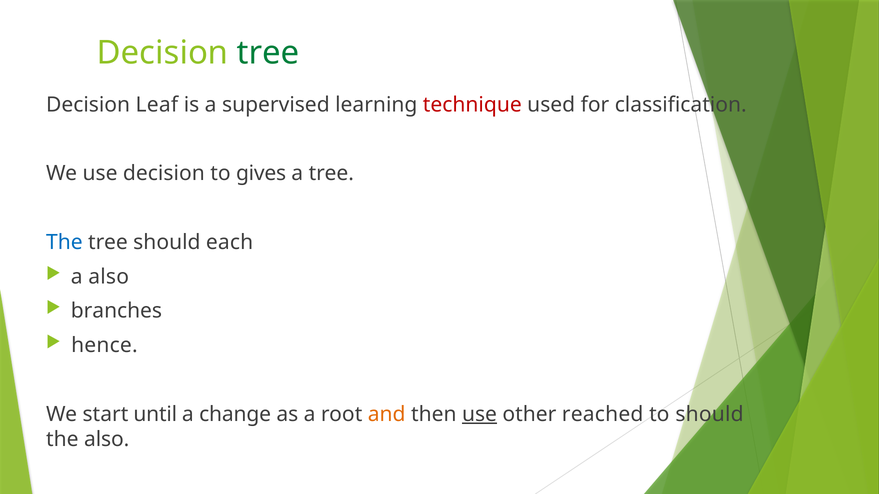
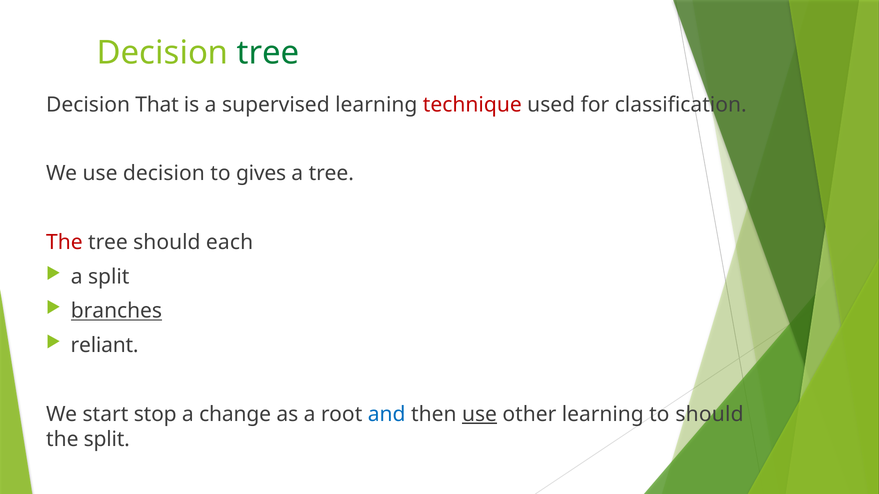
Leaf: Leaf -> That (157, 105)
The colour: blue -> red (64, 242)
a also: also -> split (109, 277)
branches underline: none -> present (116, 311)
hence: hence -> reliant (105, 346)
until: until -> stop (155, 415)
and colour: orange -> blue (387, 415)
other reached: reached -> learning (603, 415)
the also: also -> split (107, 440)
